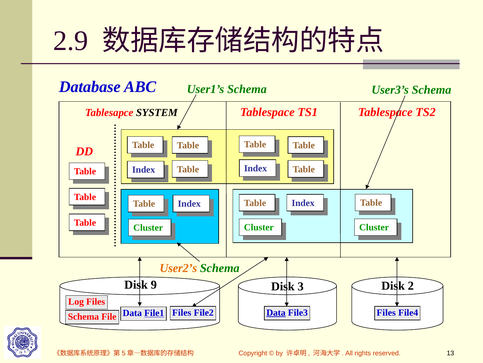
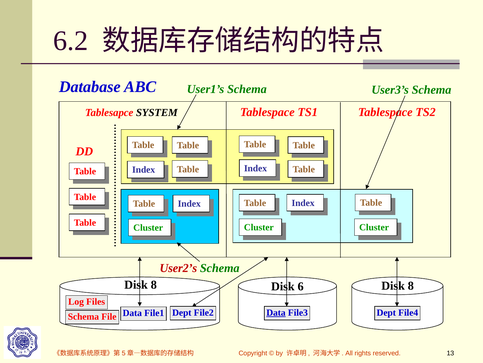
2.9: 2.9 -> 6.2 (71, 41)
User2’s colour: orange -> red (178, 267)
9: 9 -> 8 (154, 284)
3: 3 -> 6 (301, 286)
2: 2 -> 8 (411, 285)
File3 Files: Files -> Dept (386, 312)
File1 underline: present -> none (154, 312)
File Files: Files -> Dept (182, 312)
